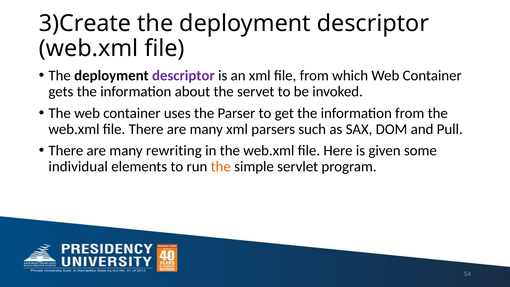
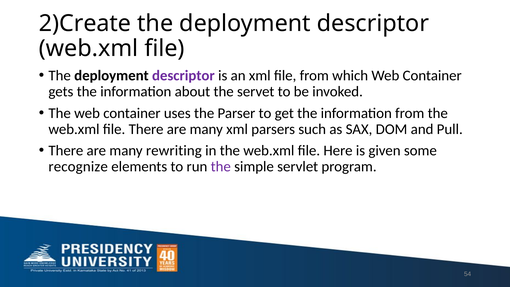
3)Create: 3)Create -> 2)Create (85, 23)
individual: individual -> recognize (78, 167)
the colour: orange -> purple (221, 167)
